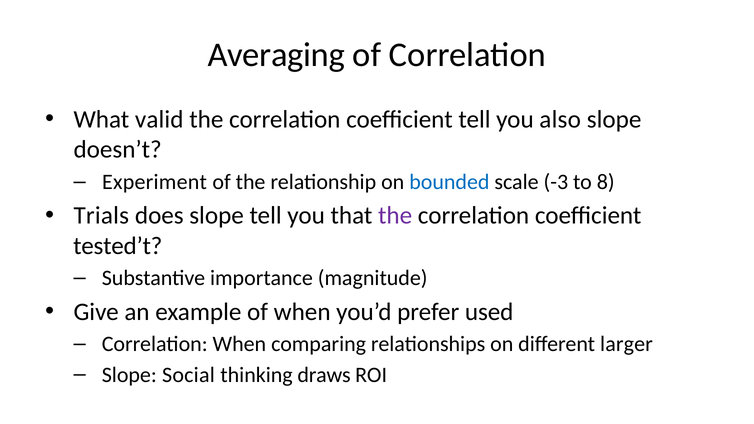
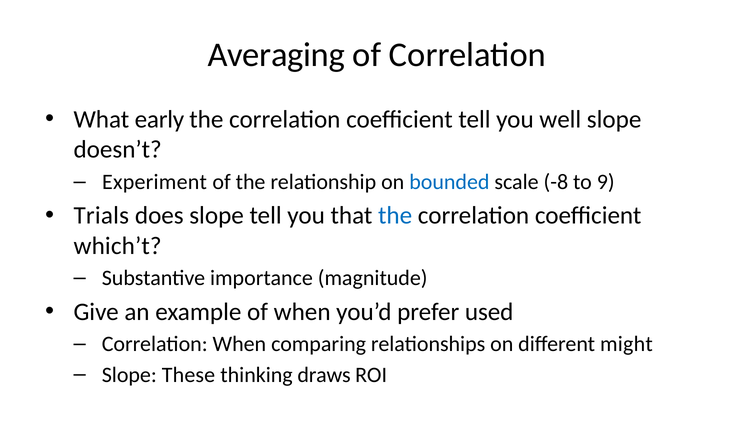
valid: valid -> early (159, 120)
also: also -> well (560, 120)
-3: -3 -> -8 (556, 182)
8: 8 -> 9 (606, 182)
the colour: purple -> blue (395, 216)
tested’t: tested’t -> which’t (118, 246)
larger: larger -> might (626, 344)
Social: Social -> These (188, 375)
